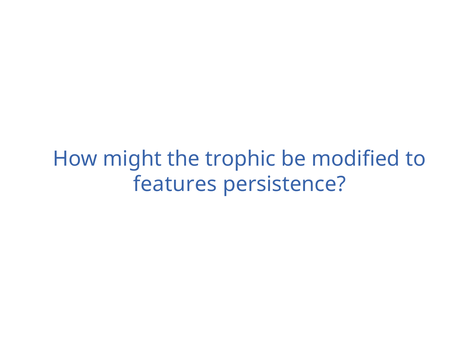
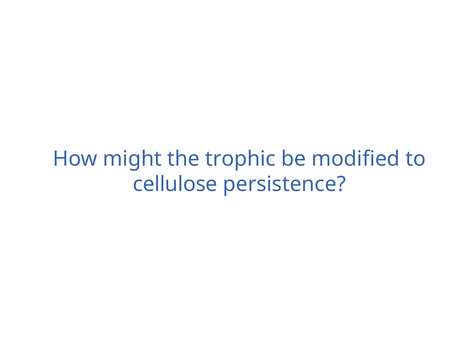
features: features -> cellulose (175, 184)
